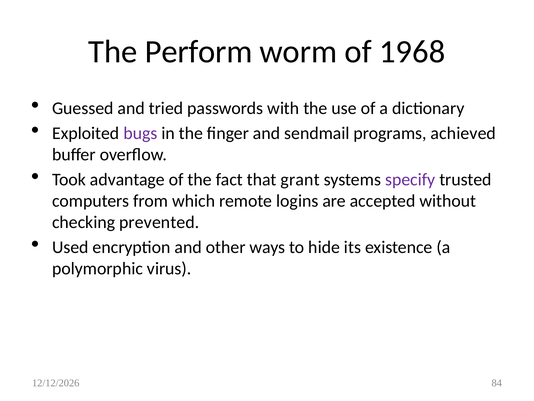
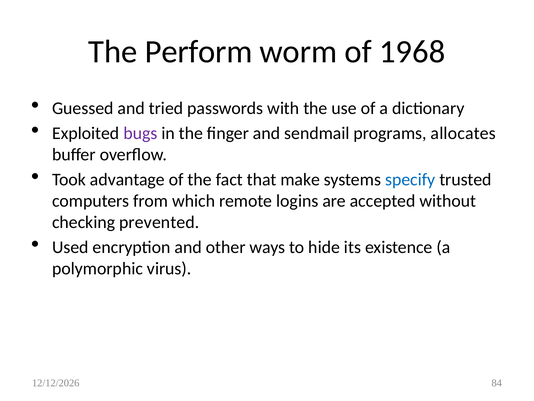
achieved: achieved -> allocates (463, 133)
grant: grant -> make (300, 179)
specify colour: purple -> blue (410, 179)
